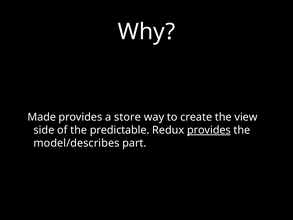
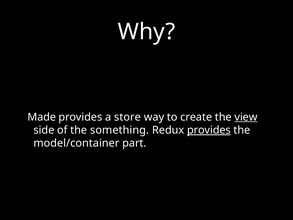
view underline: none -> present (246, 117)
predictable: predictable -> something (120, 130)
model/describes: model/describes -> model/container (76, 143)
